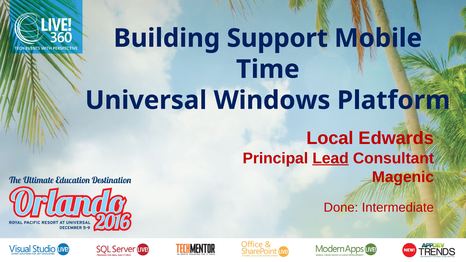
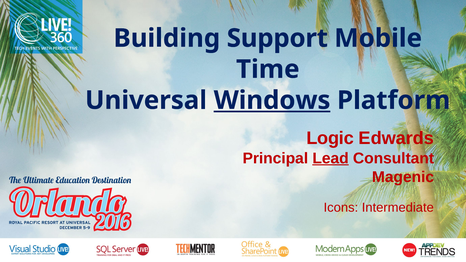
Windows underline: none -> present (272, 100)
Local: Local -> Logic (330, 138)
Done: Done -> Icons (341, 208)
